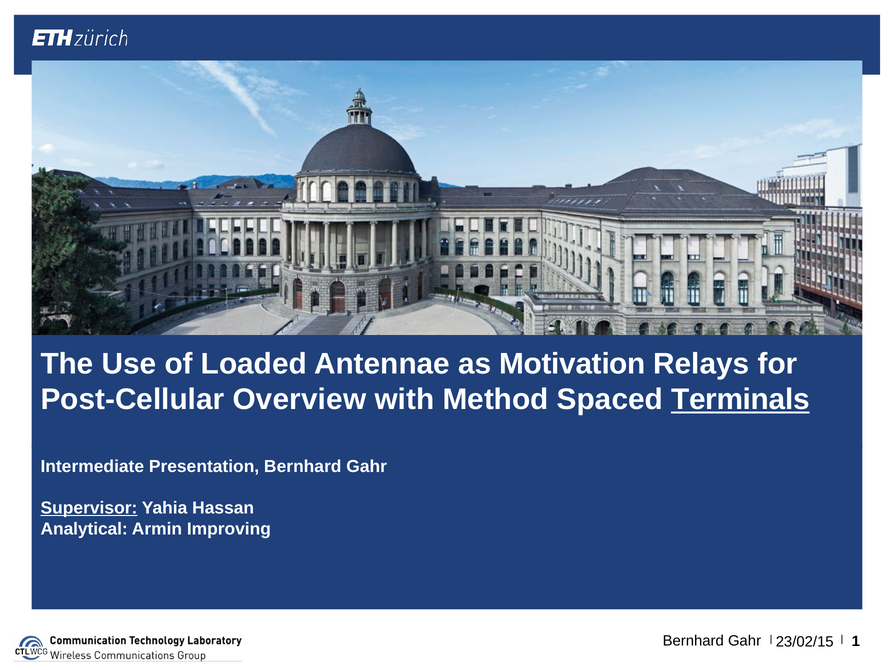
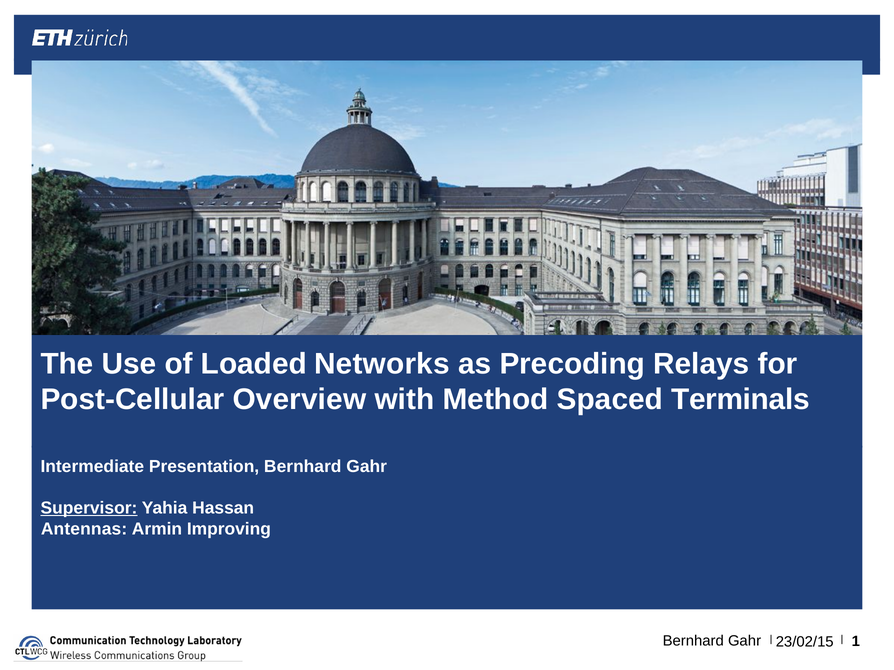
Antennae: Antennae -> Networks (382, 364)
Motivation: Motivation -> Precoding (572, 364)
Terminals underline: present -> none (740, 400)
Analytical: Analytical -> Antennas (84, 529)
